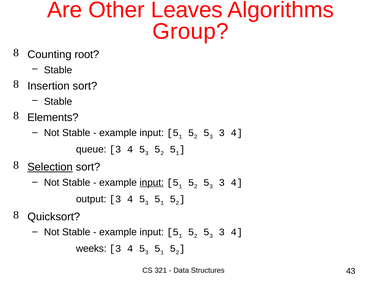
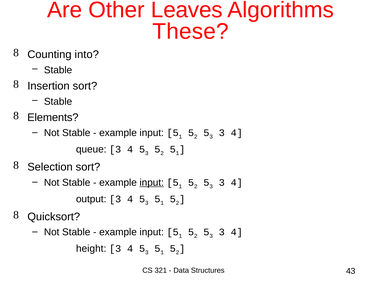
Group: Group -> These (190, 32)
root: root -> into (87, 55)
Selection underline: present -> none (50, 167)
weeks: weeks -> height (91, 249)
